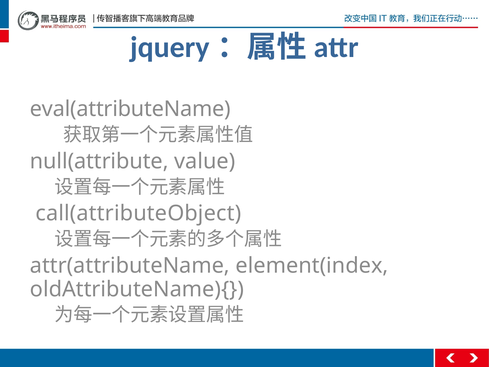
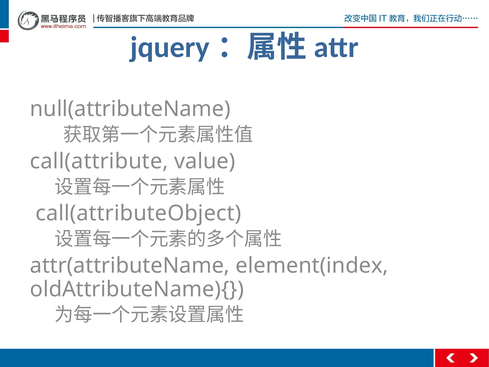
eval(attributeName: eval(attributeName -> null(attributeName (130, 109)
null(attribute: null(attribute -> call(attribute (99, 161)
